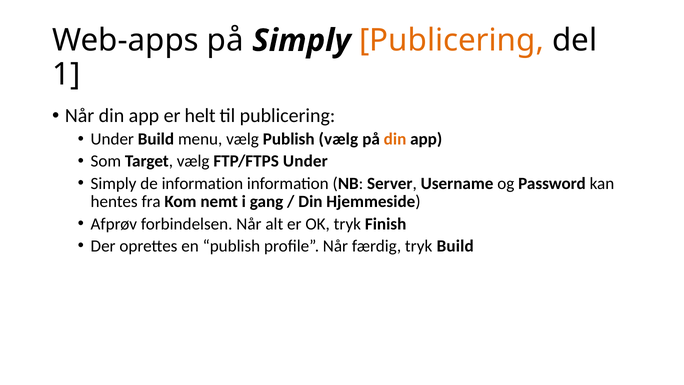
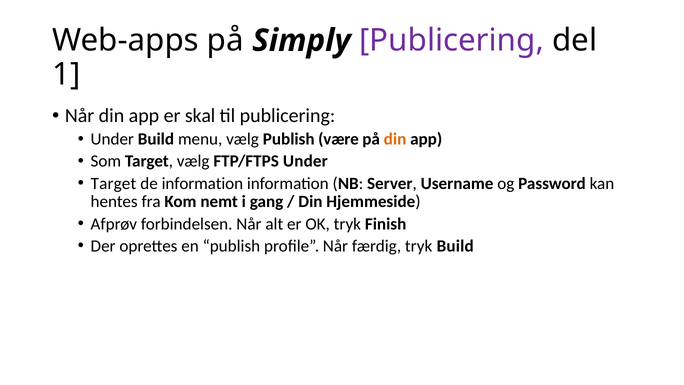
Publicering colour: orange -> purple (452, 41)
helt: helt -> skal (200, 116)
Publish vælg: vælg -> være (339, 139)
Simply: Simply -> Target (113, 183)
